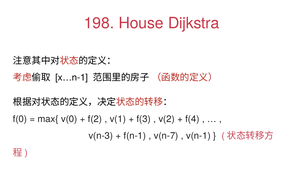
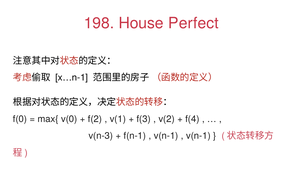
Dijkstra: Dijkstra -> Perfect (193, 23)
v(n-7: v(n-7 -> v(n-1 (166, 136)
